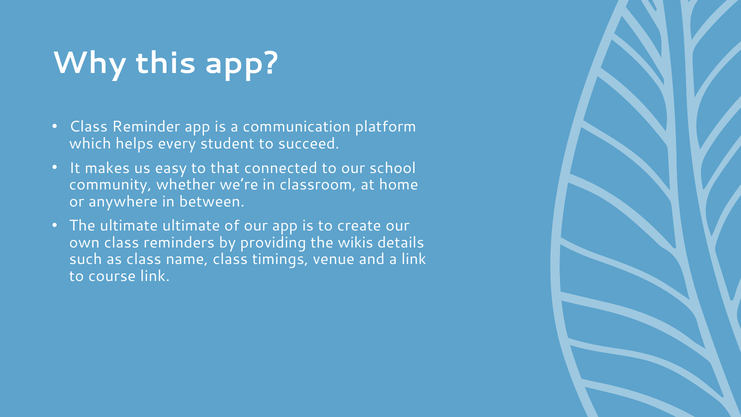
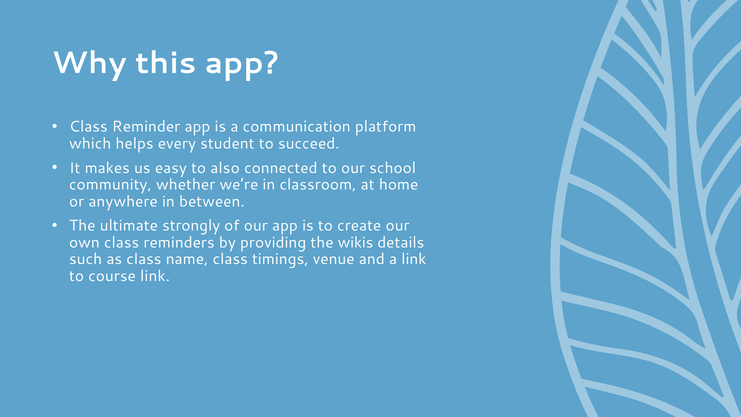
that: that -> also (225, 168)
ultimate ultimate: ultimate -> strongly (191, 226)
